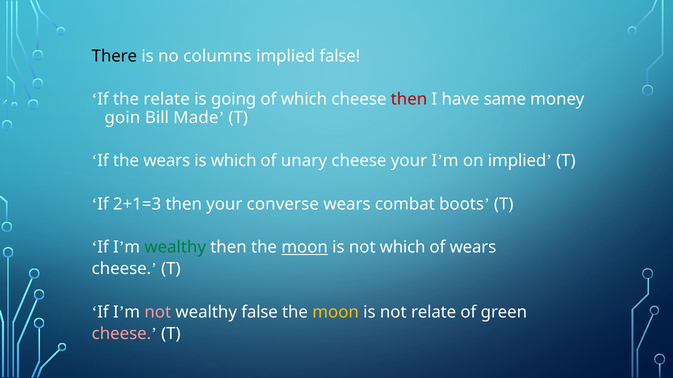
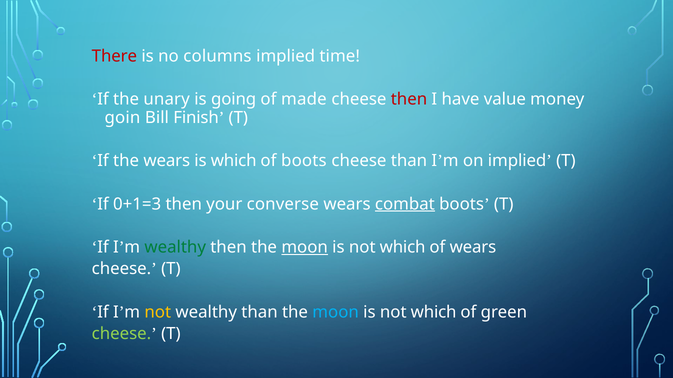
There colour: black -> red (114, 56)
implied false: false -> time (340, 56)
the relate: relate -> unary (167, 99)
of which: which -> made (304, 99)
same: same -> value (505, 99)
Made: Made -> Finish (196, 118)
of unary: unary -> boots (304, 161)
cheese your: your -> than (409, 161)
2+1=3: 2+1=3 -> 0+1=3 (137, 204)
combat underline: none -> present (405, 204)
not colour: pink -> yellow (158, 313)
wealthy false: false -> than (260, 313)
moon colour: yellow -> light blue (336, 313)
relate: relate -> which (434, 313)
cheese colour: pink -> light green (121, 334)
